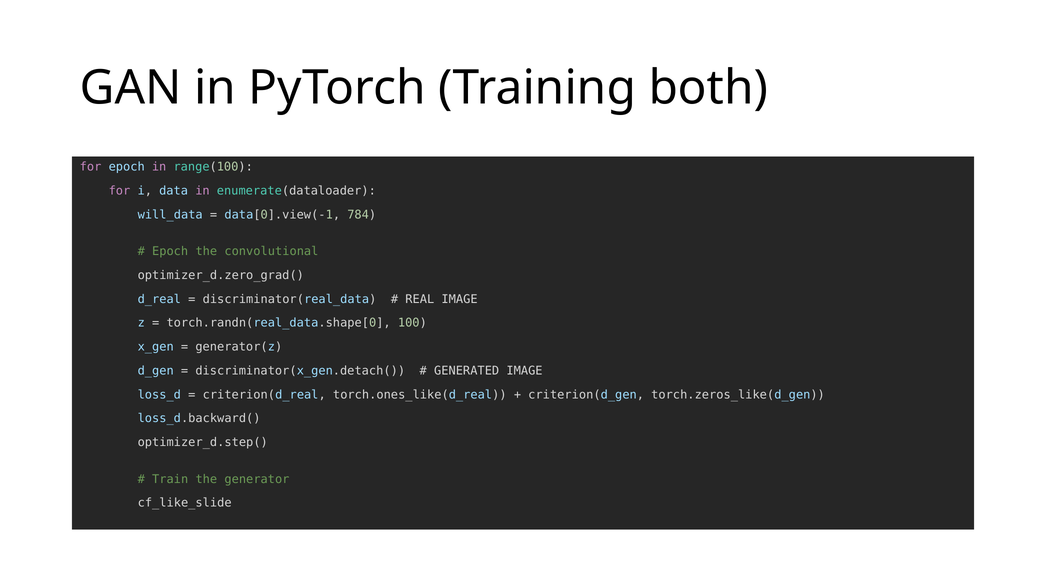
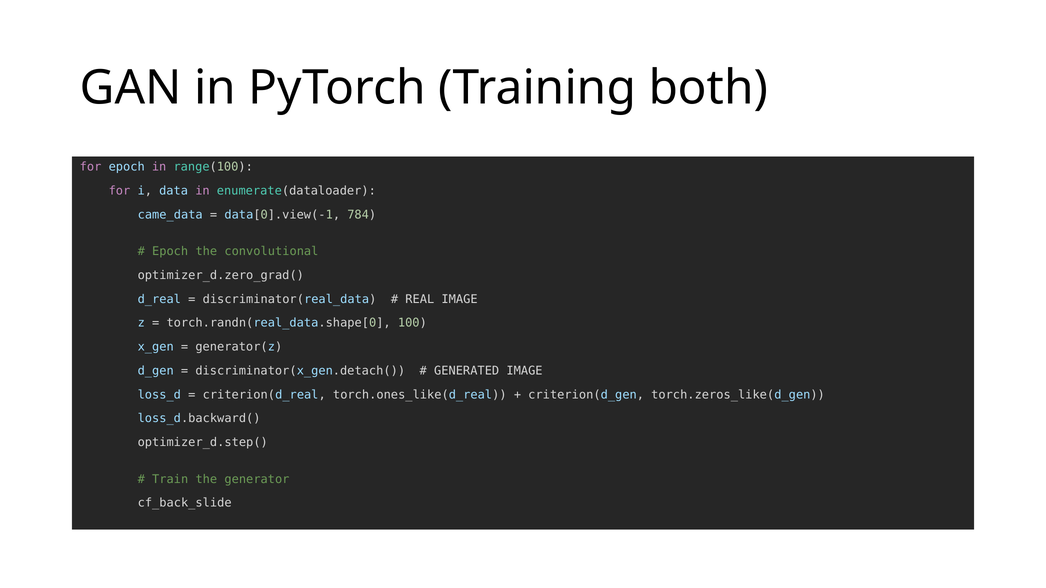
will_data: will_data -> came_data (170, 215)
cf_like_slide: cf_like_slide -> cf_back_slide (185, 503)
